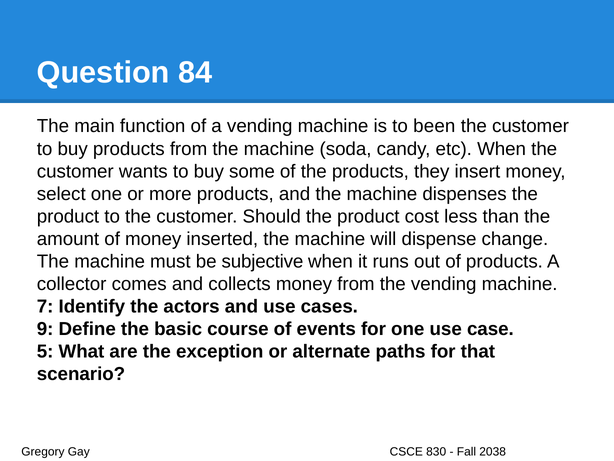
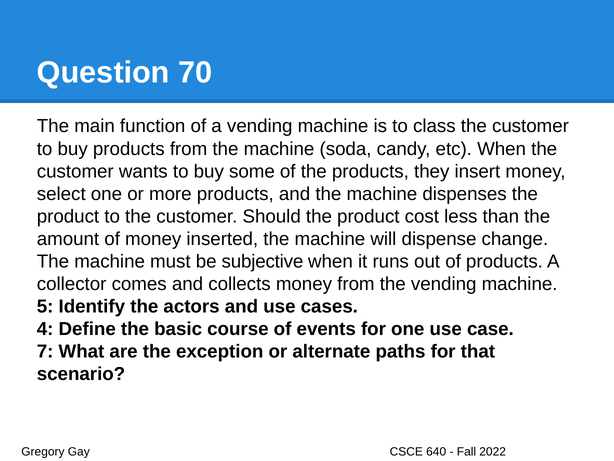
84: 84 -> 70 (195, 73)
been: been -> class (434, 126)
7: 7 -> 5 (45, 306)
9: 9 -> 4 (45, 329)
5: 5 -> 7 (45, 351)
830: 830 -> 640 (436, 452)
2038: 2038 -> 2022 (493, 452)
